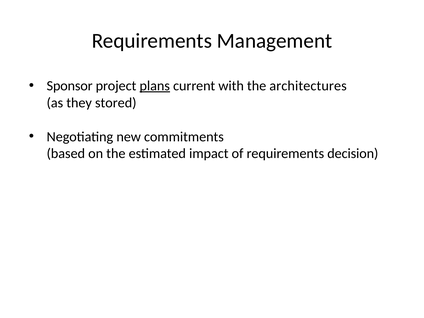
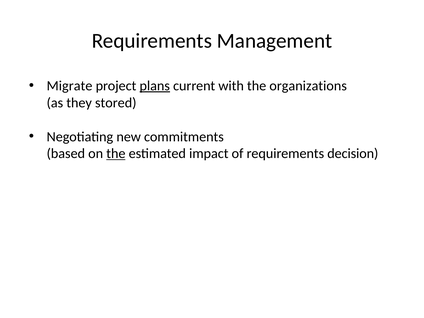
Sponsor: Sponsor -> Migrate (70, 86)
architectures: architectures -> organizations (308, 86)
the underline: none -> present (116, 154)
